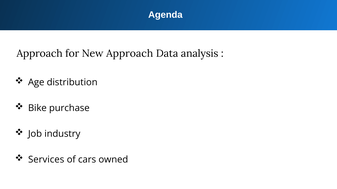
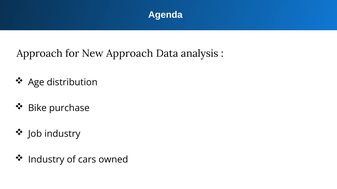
Services: Services -> Industry (46, 160)
